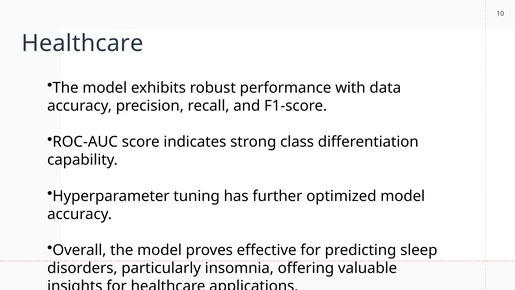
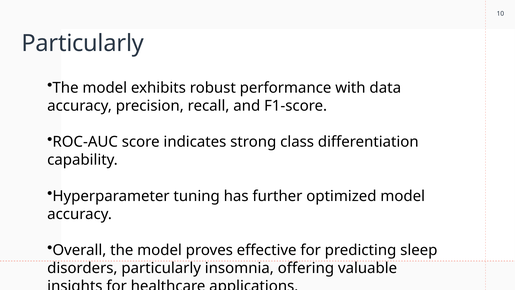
Healthcare: Healthcare -> Particularly (83, 43)
